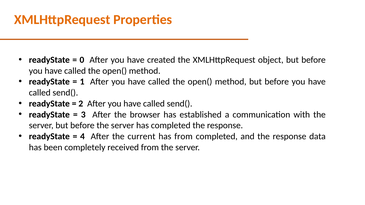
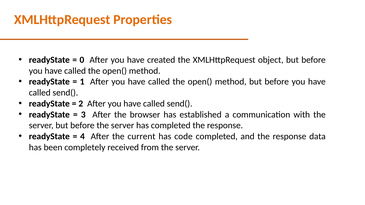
has from: from -> code (183, 137)
